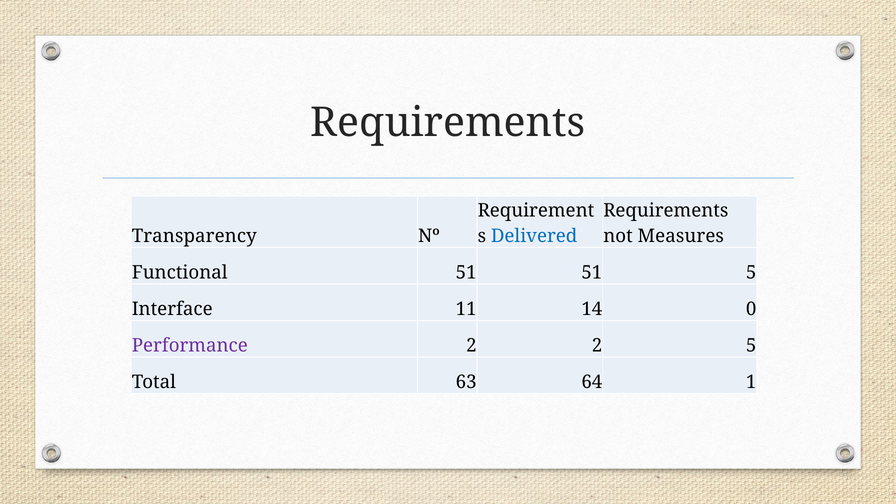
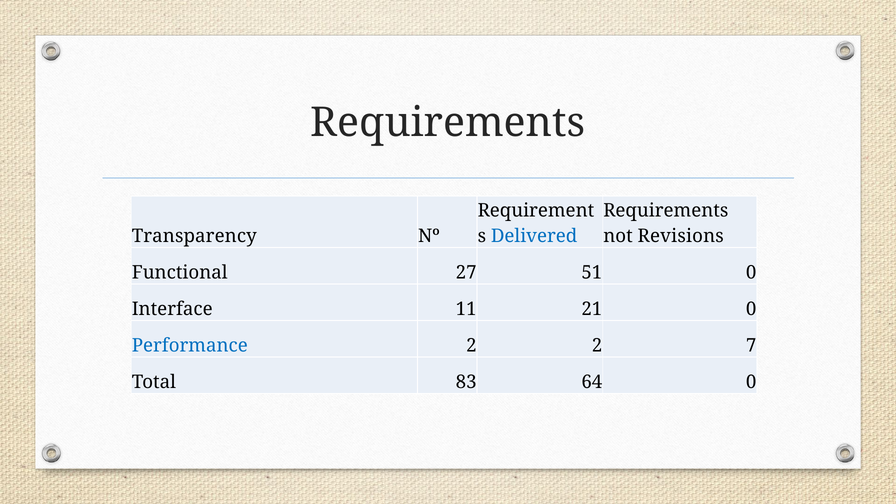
Measures: Measures -> Revisions (681, 236)
Functional 51: 51 -> 27 (466, 272)
51 5: 5 -> 0 (751, 272)
14: 14 -> 21 (592, 309)
Performance colour: purple -> blue (190, 345)
2 5: 5 -> 7 (751, 345)
63: 63 -> 83 (466, 382)
64 1: 1 -> 0 (751, 382)
